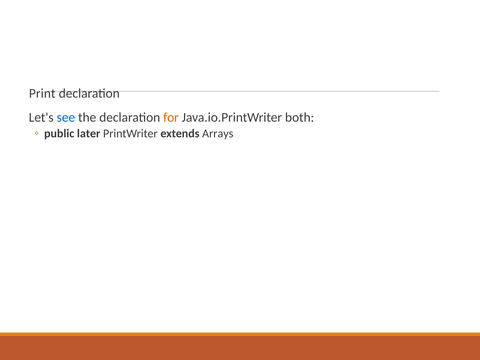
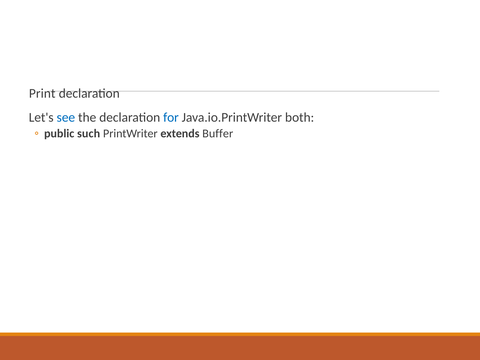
for colour: orange -> blue (171, 117)
later: later -> such (89, 134)
Arrays: Arrays -> Buffer (218, 134)
